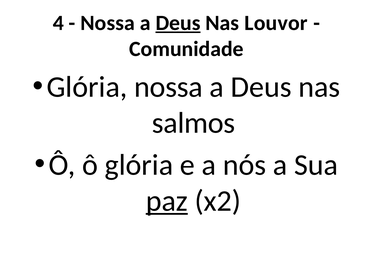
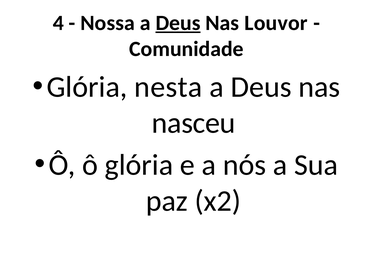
Glória nossa: nossa -> nesta (168, 87)
salmos: salmos -> nasceu (194, 123)
paz underline: present -> none (167, 201)
